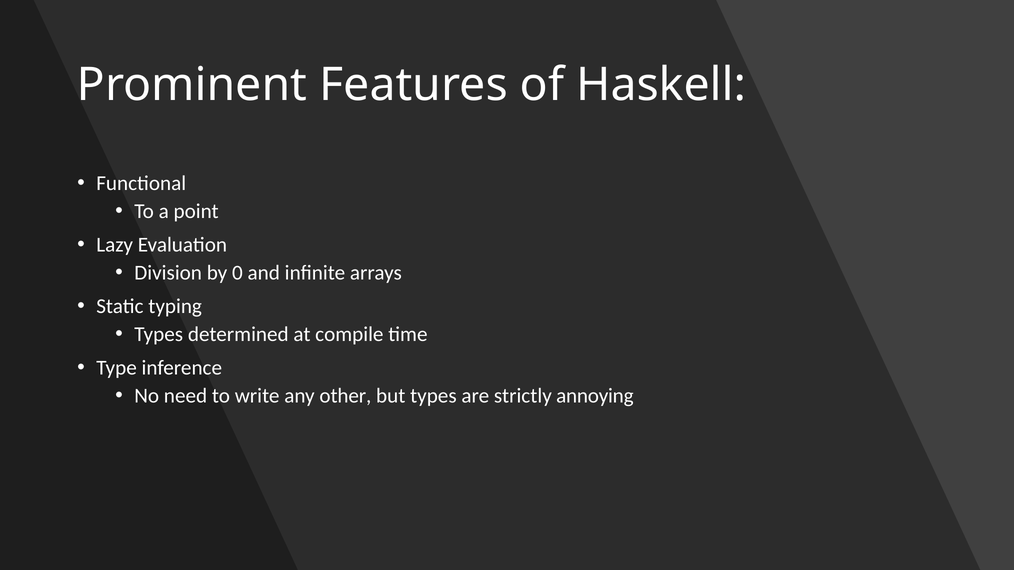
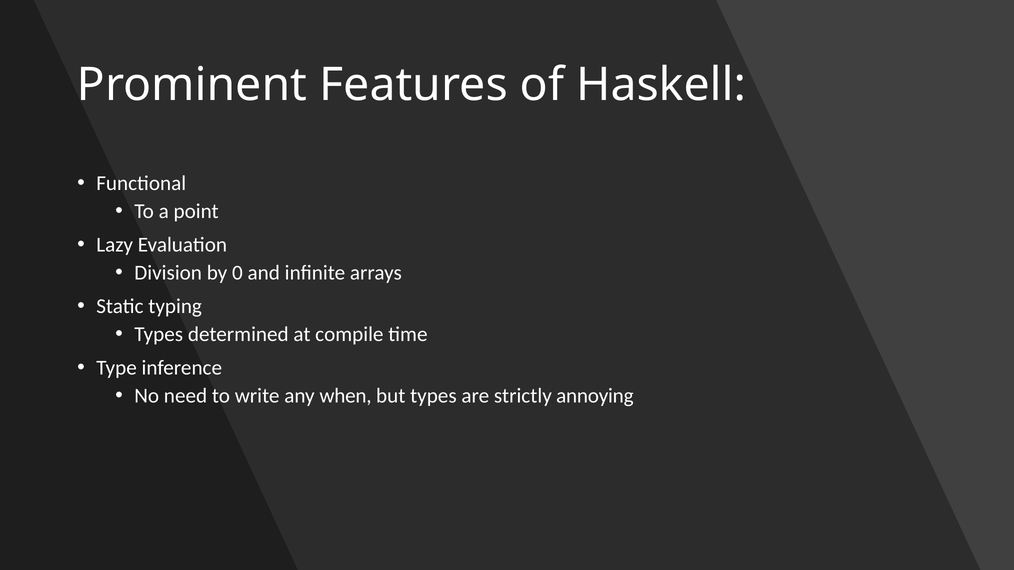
other: other -> when (345, 396)
